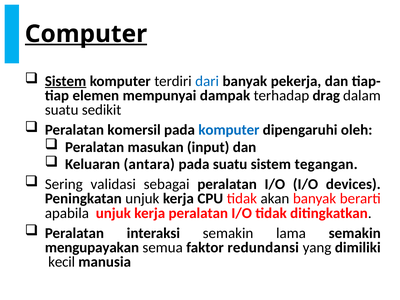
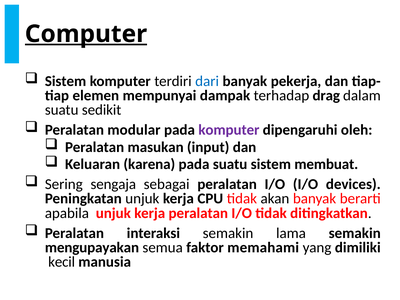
Sistem underline: present -> none (66, 81)
komersil: komersil -> modular (134, 130)
komputer colour: blue -> purple (229, 130)
antara: antara -> karena (149, 164)
tegangan: tegangan -> membuat (326, 164)
validasi: validasi -> sengaja (113, 184)
redundansi: redundansi -> memahami (263, 247)
